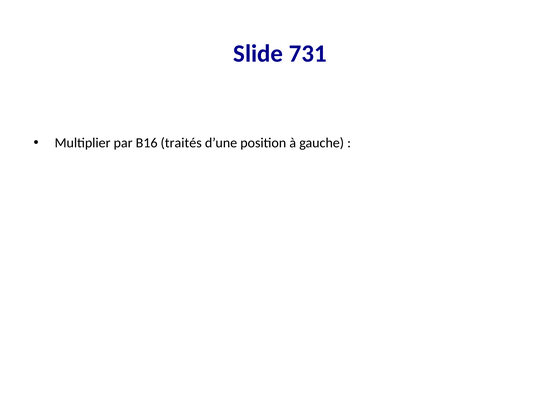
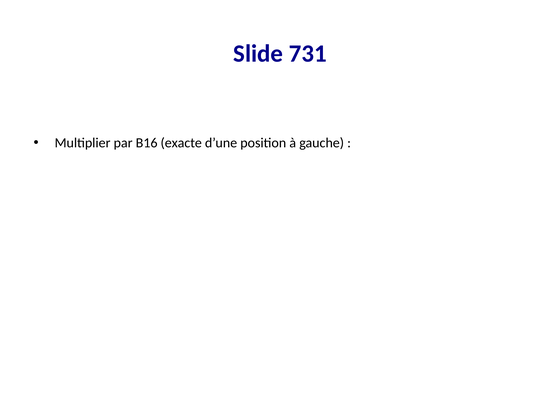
traités: traités -> exacte (181, 143)
